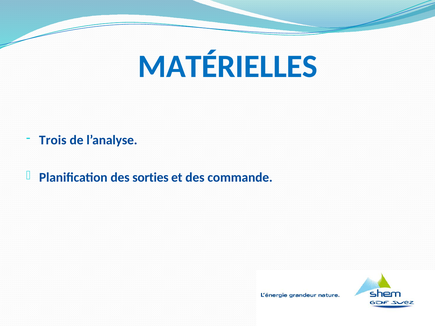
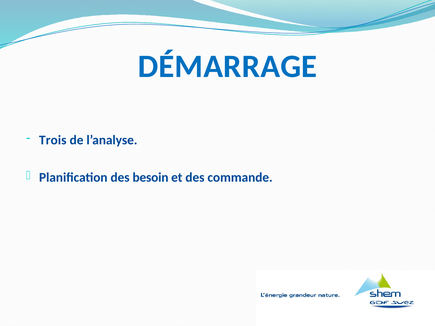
MATÉRIELLES: MATÉRIELLES -> DÉMARRAGE (227, 67)
sorties: sorties -> besoin (151, 178)
